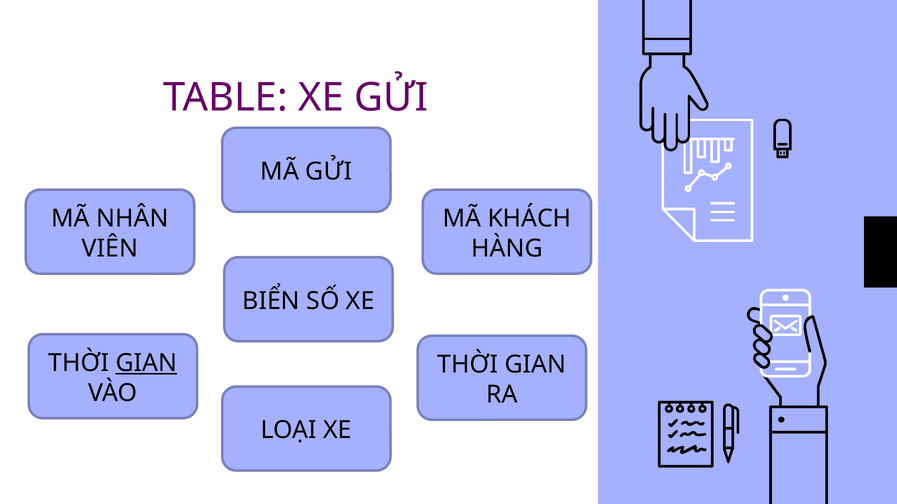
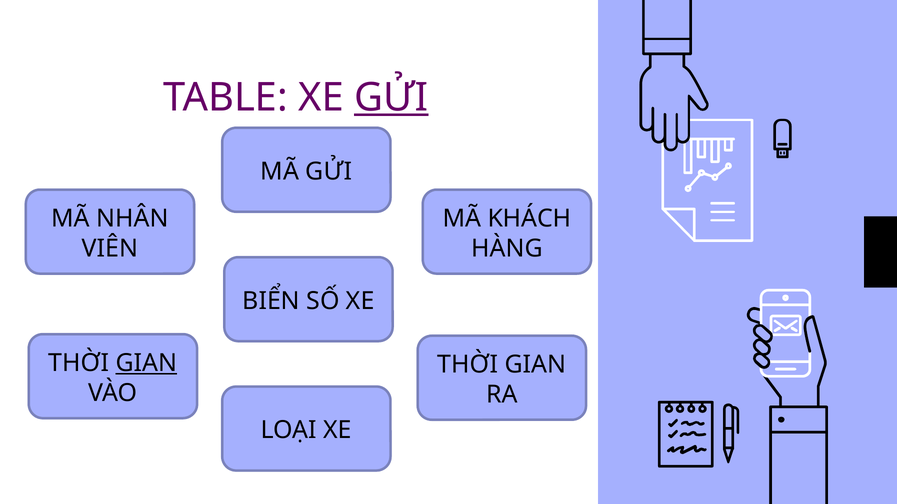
GỬI underline: none -> present (391, 98)
